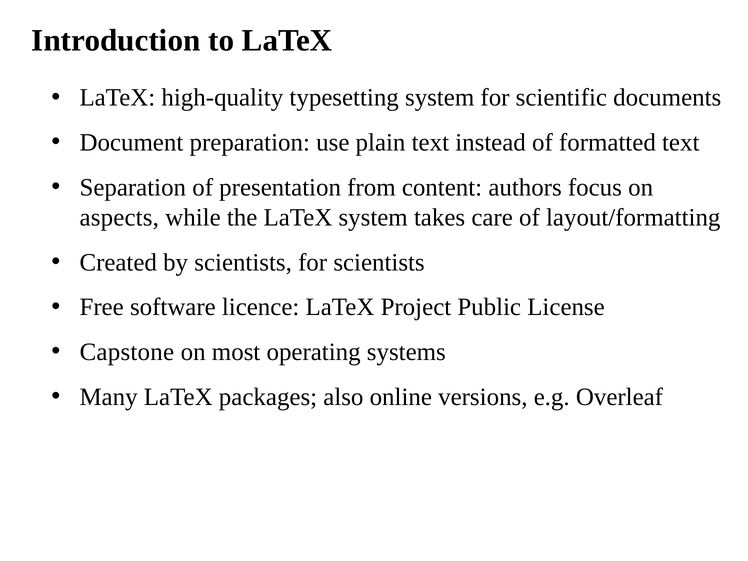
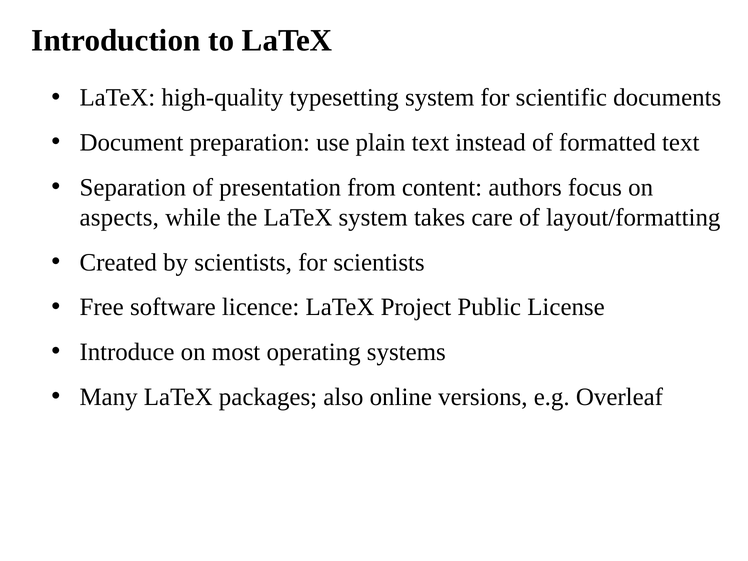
Capstone: Capstone -> Introduce (127, 352)
